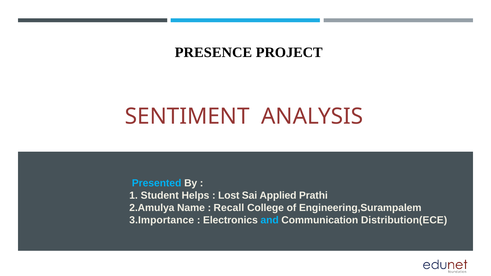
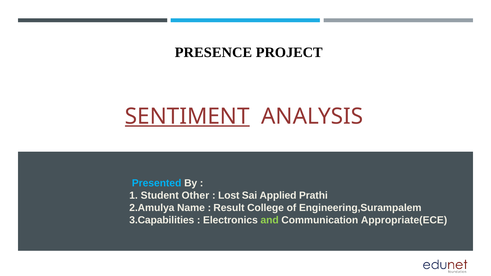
SENTIMENT underline: none -> present (187, 116)
Helps: Helps -> Other (195, 196)
Recall: Recall -> Result (229, 208)
3.Importance: 3.Importance -> 3.Capabilities (162, 220)
and colour: light blue -> light green (270, 220)
Distribution(ECE: Distribution(ECE -> Appropriate(ECE (404, 220)
